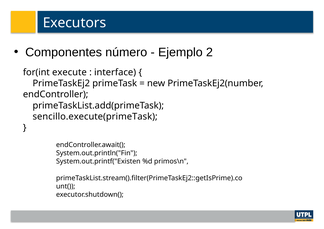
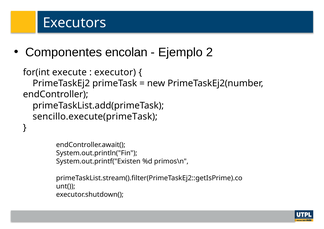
número: número -> encolan (126, 52)
interface: interface -> executor (115, 72)
